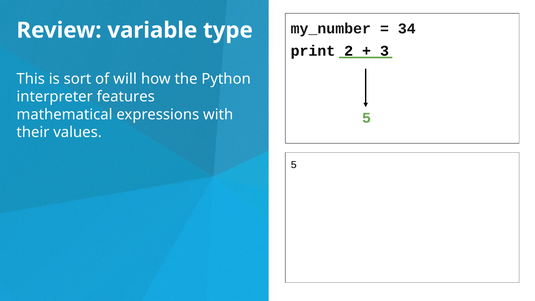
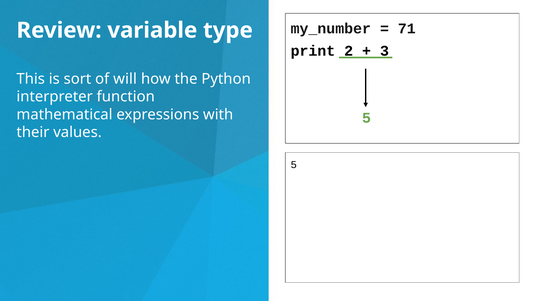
34: 34 -> 71 (407, 29)
features: features -> function (126, 97)
